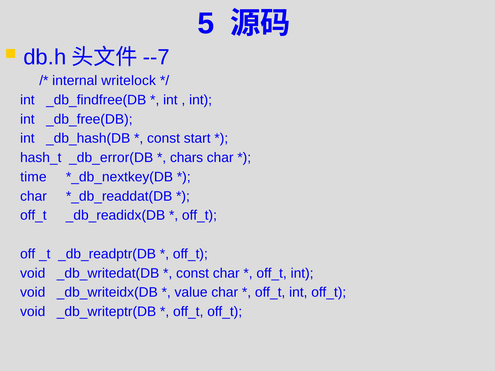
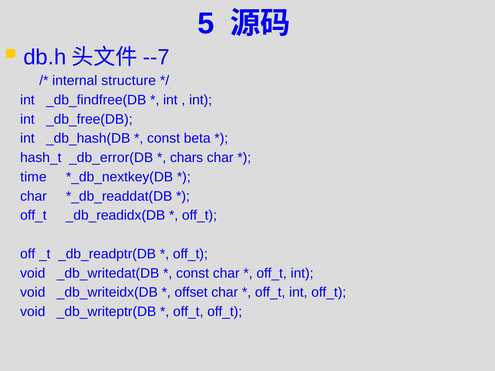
writelock: writelock -> structure (129, 81)
start: start -> beta (197, 139)
value: value -> offset (191, 293)
